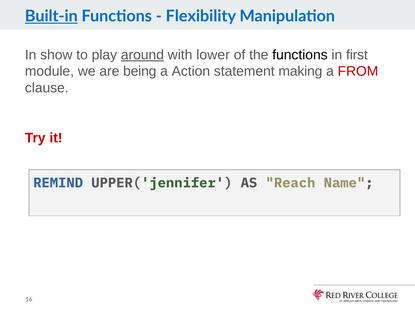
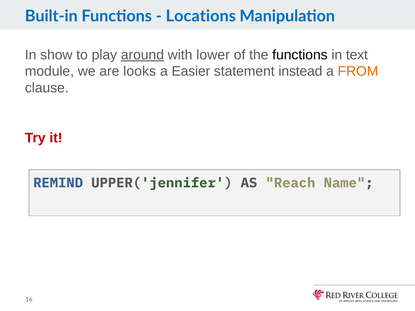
Built-in underline: present -> none (51, 16)
Flexibility: Flexibility -> Locations (201, 16)
first: first -> text (357, 55)
being: being -> looks (140, 71)
Action: Action -> Easier (191, 71)
making: making -> instead (300, 71)
FROM colour: red -> orange (358, 71)
